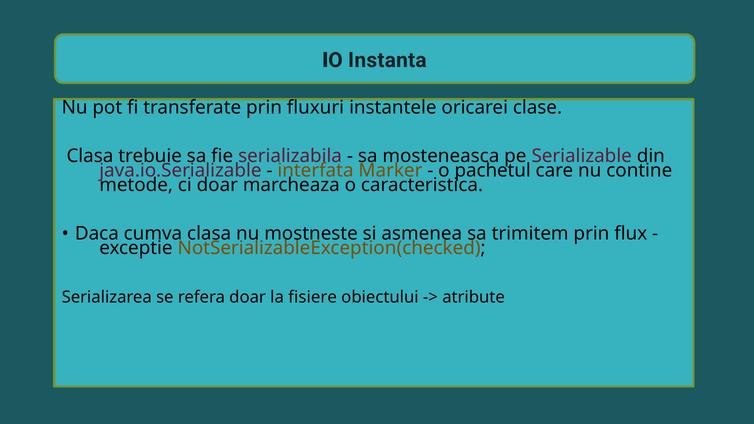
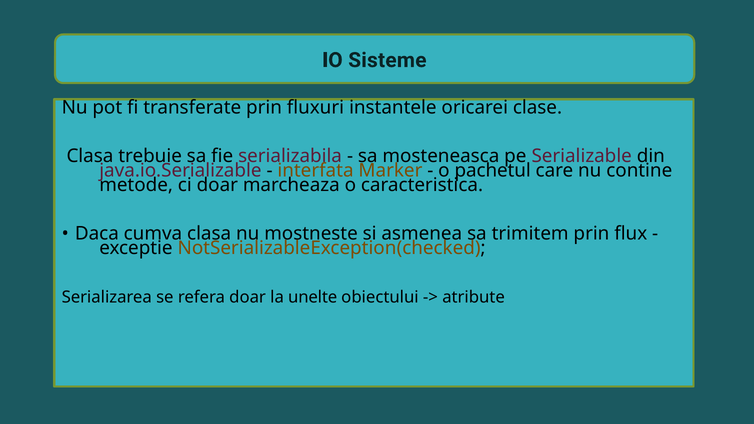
Instanta: Instanta -> Sisteme (387, 60)
fisiere: fisiere -> unelte (313, 297)
